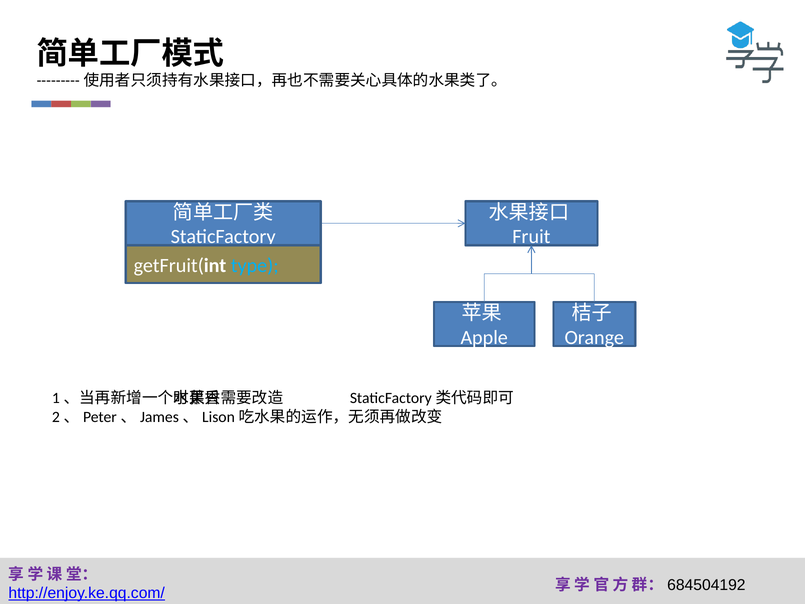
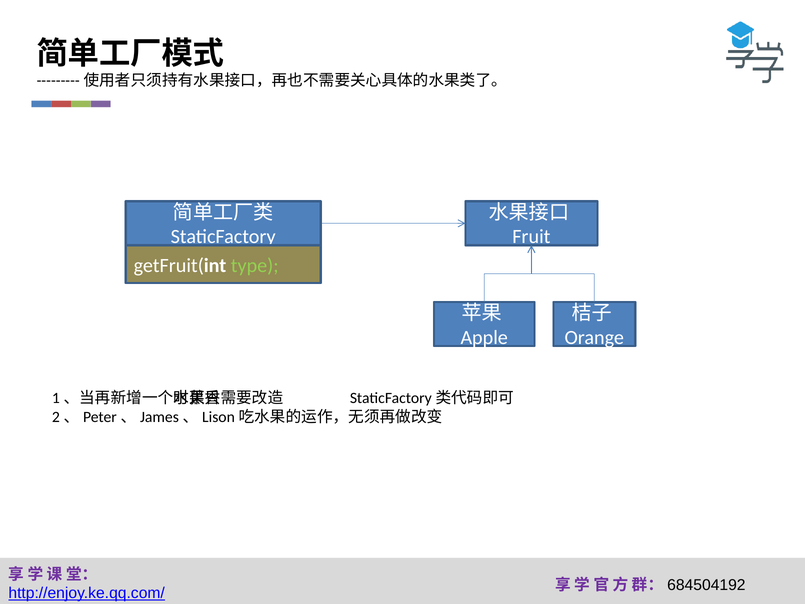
type colour: light blue -> light green (255, 266)
